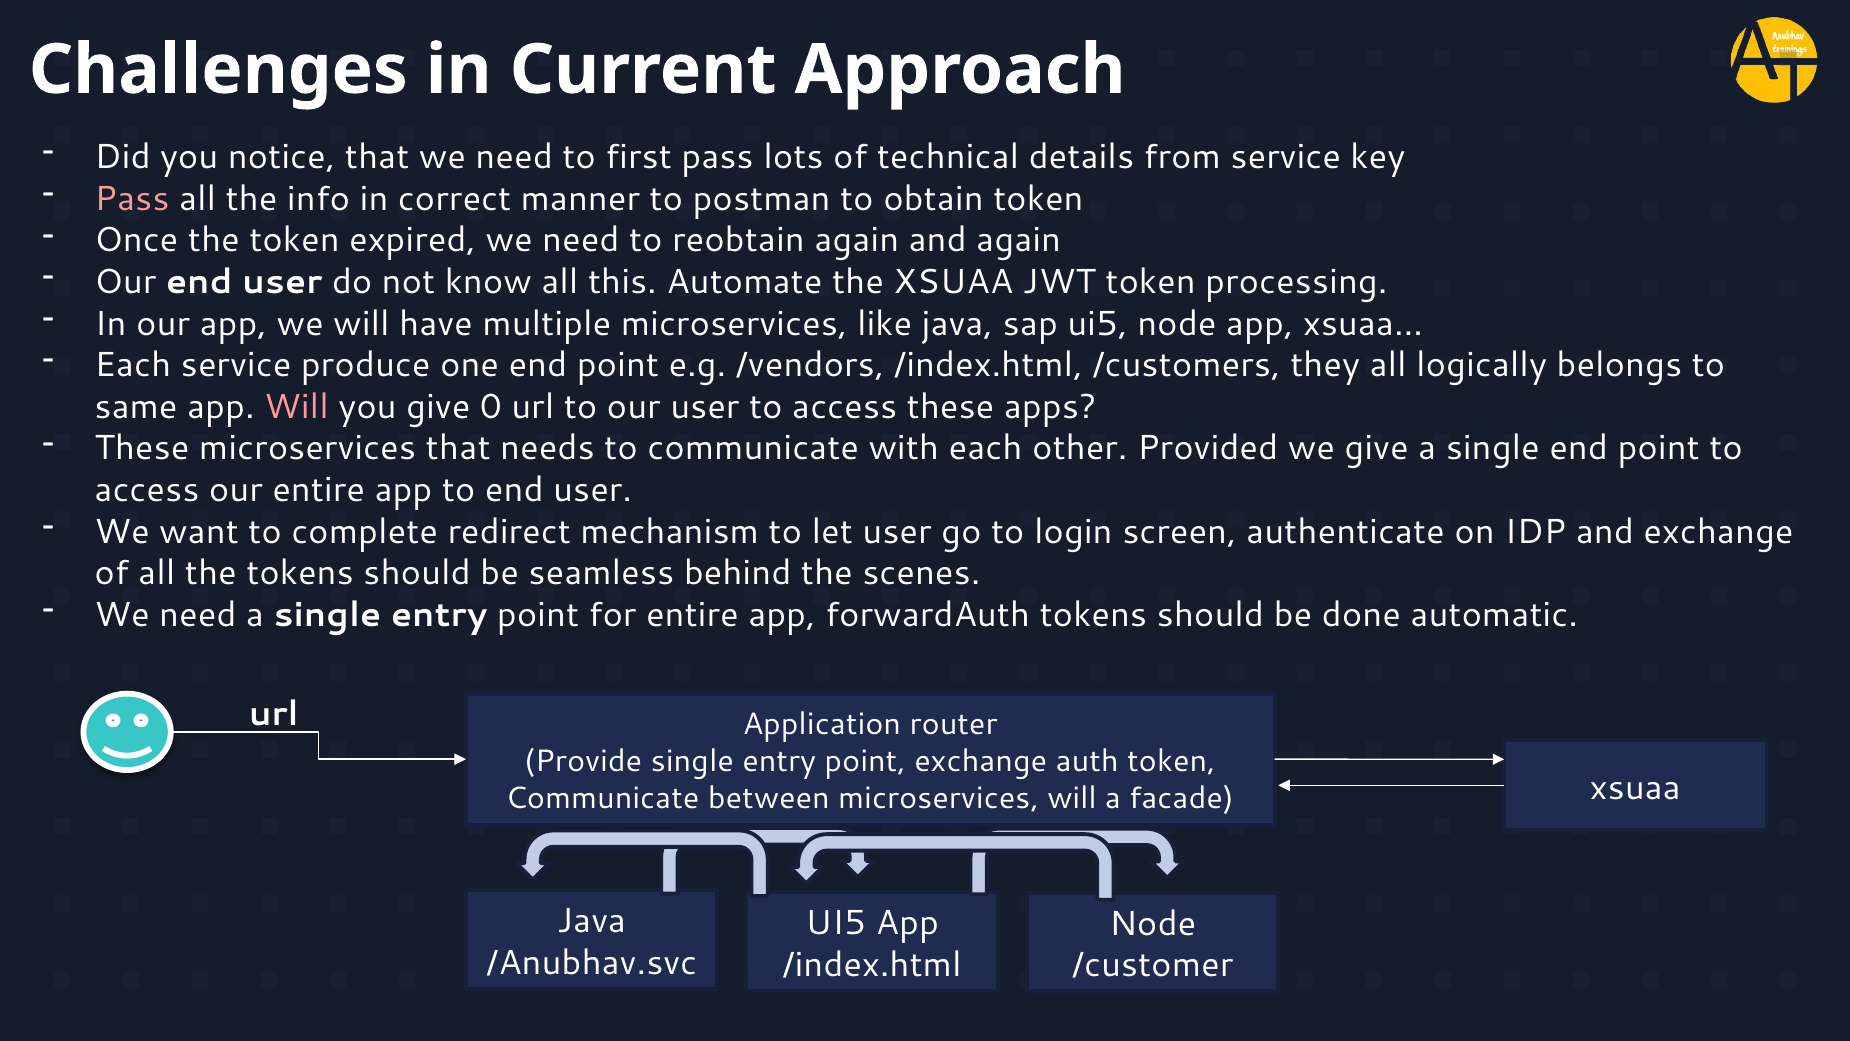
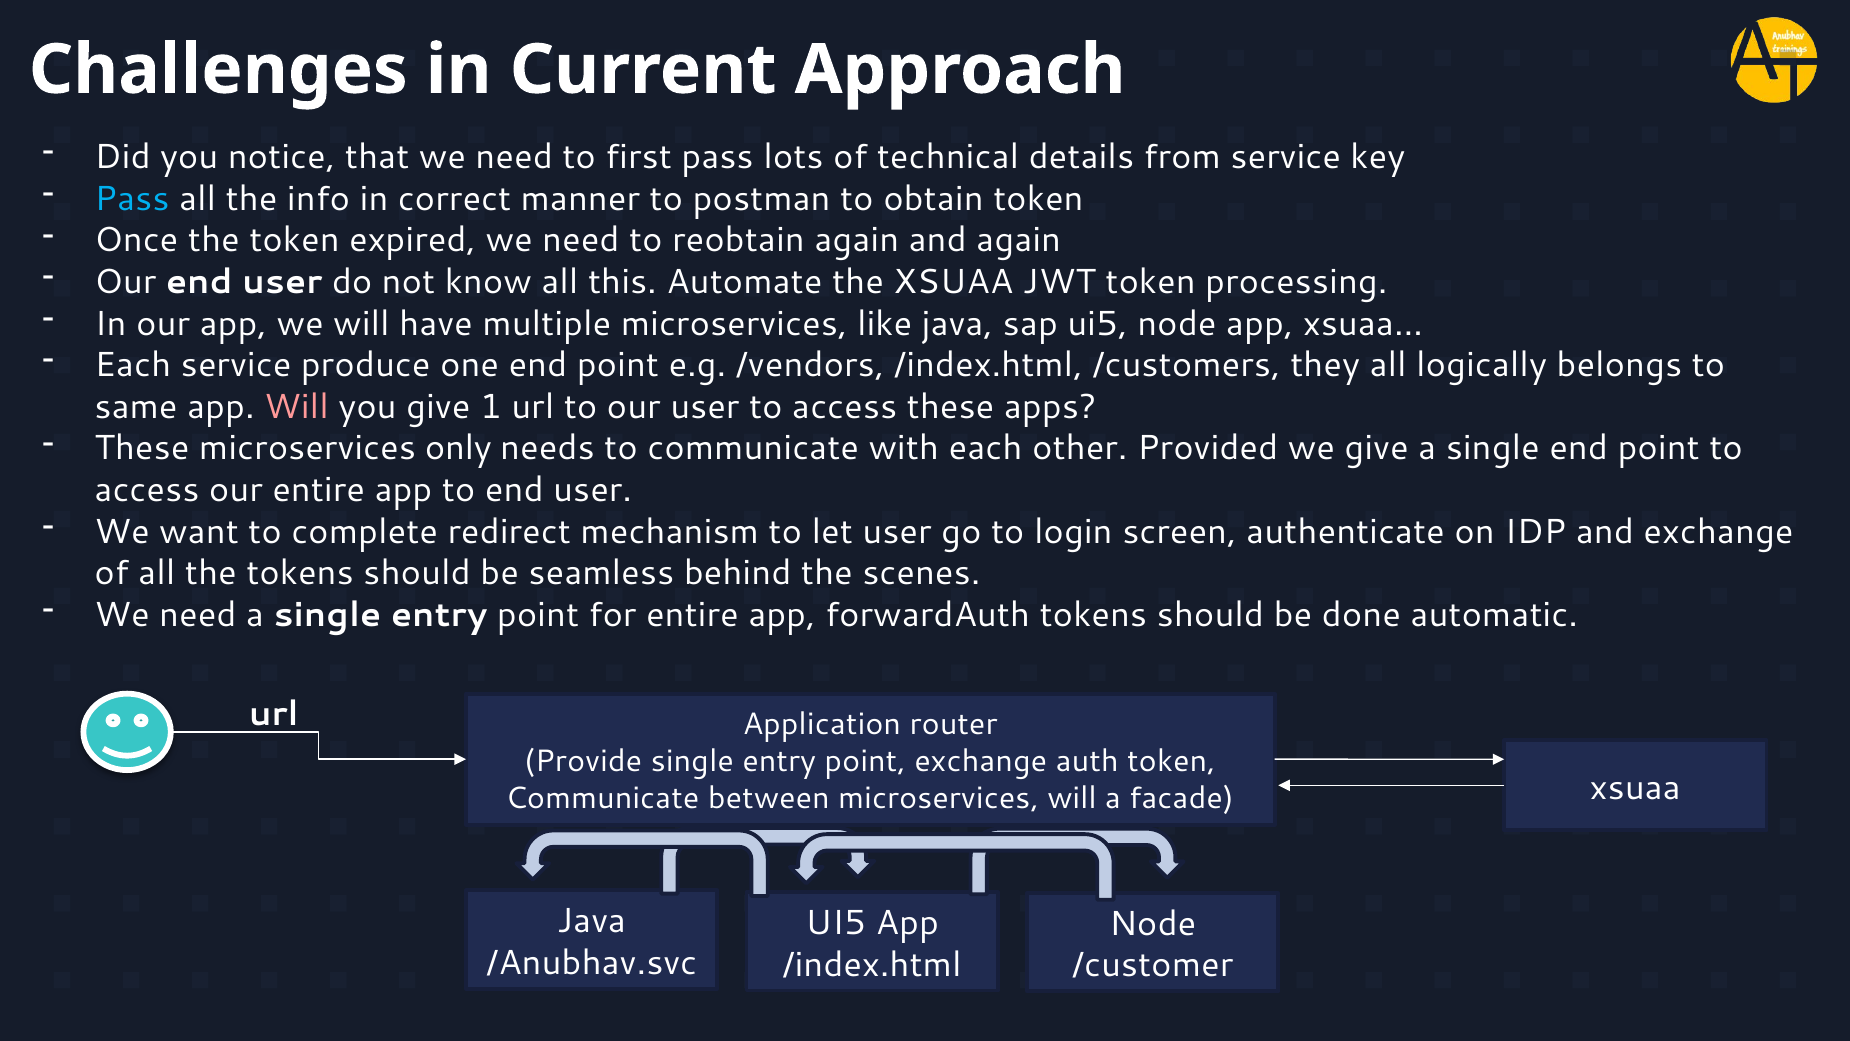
Pass colour: pink -> light blue (132, 199)
0: 0 -> 1 (491, 407)
microservices that: that -> only (458, 448)
